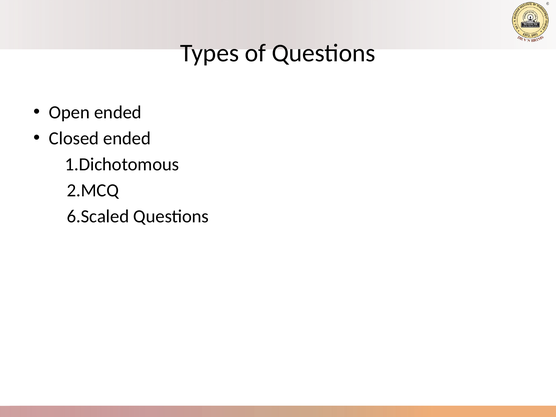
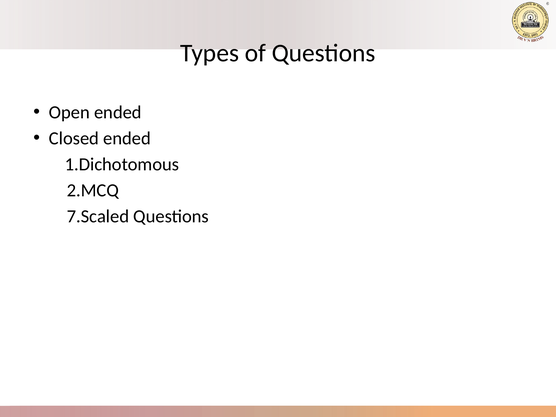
6.Scaled: 6.Scaled -> 7.Scaled (98, 216)
